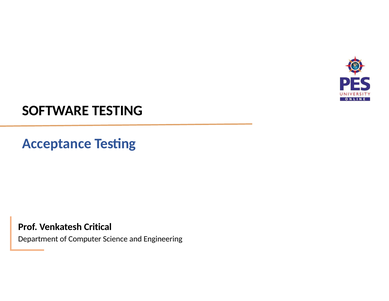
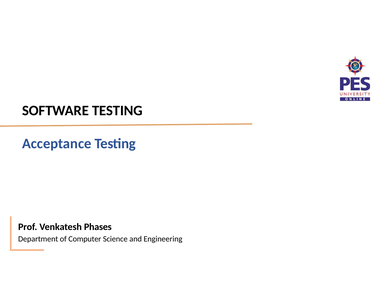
Critical: Critical -> Phases (98, 227)
